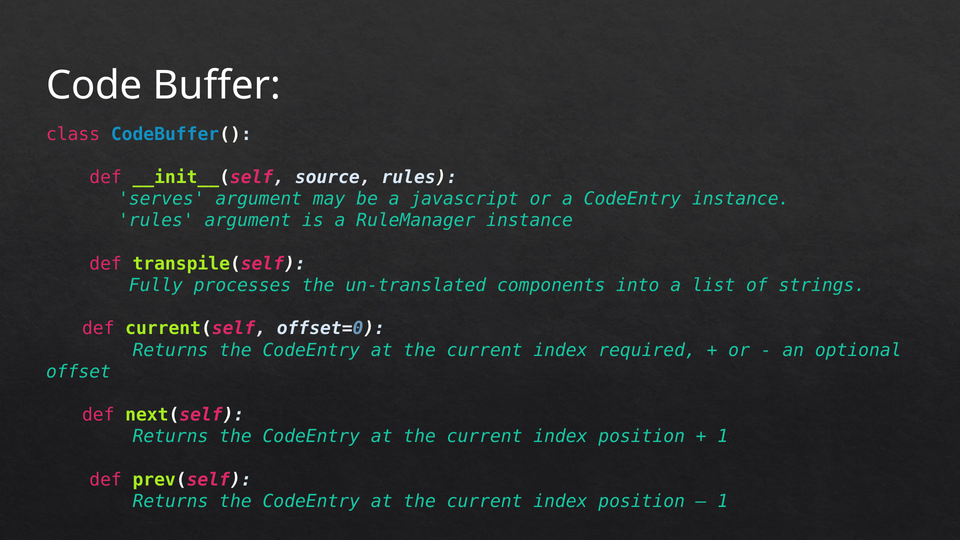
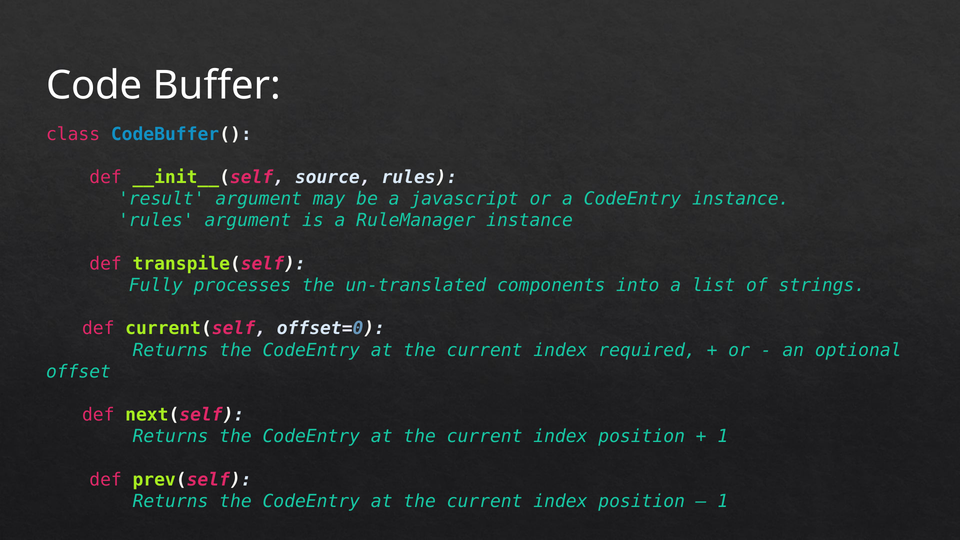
serves: serves -> result (161, 199)
